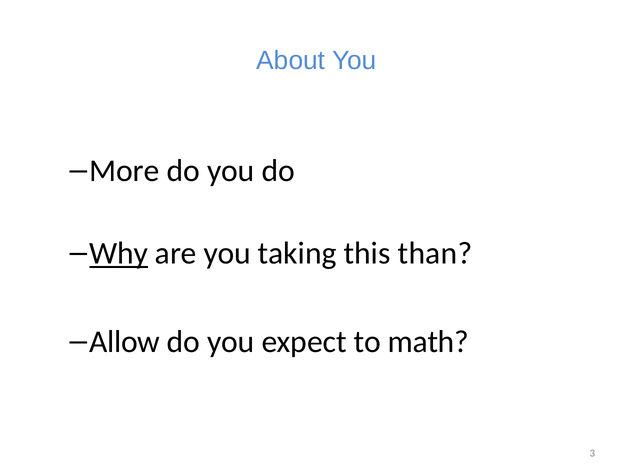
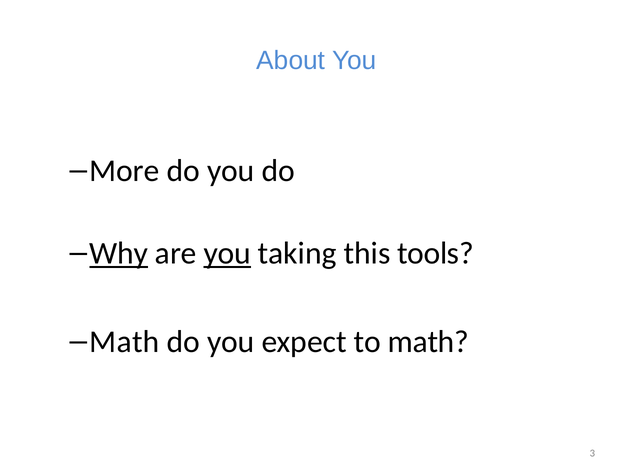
you underline: none -> present (227, 253)
than: than -> tools (435, 253)
Allow: Allow -> Math (124, 342)
